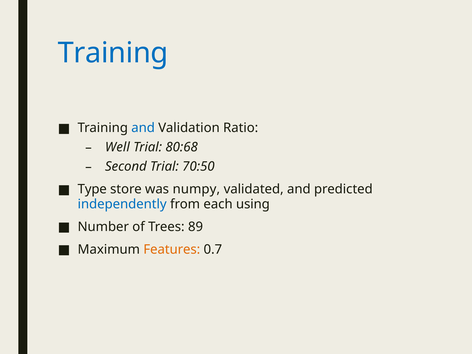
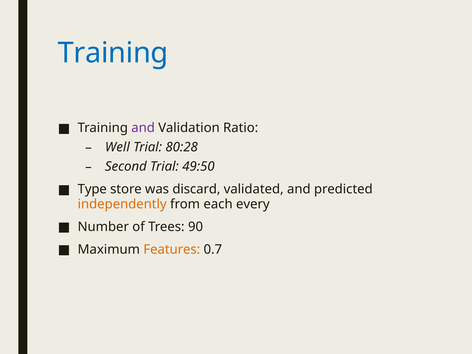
and colour: blue -> purple (143, 128)
80:68: 80:68 -> 80:28 (182, 147)
70:50: 70:50 -> 49:50 (198, 167)
numpy: numpy -> discard (196, 189)
independently colour: blue -> orange (122, 204)
using: using -> every (253, 204)
89: 89 -> 90 (196, 227)
